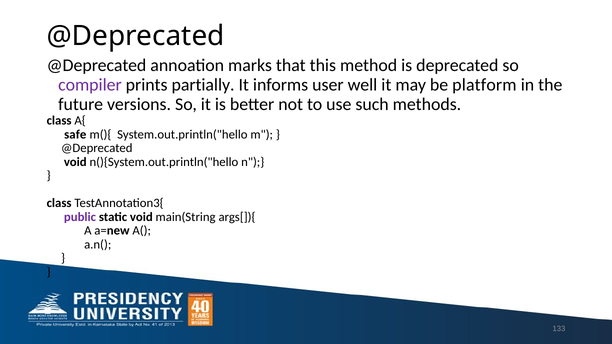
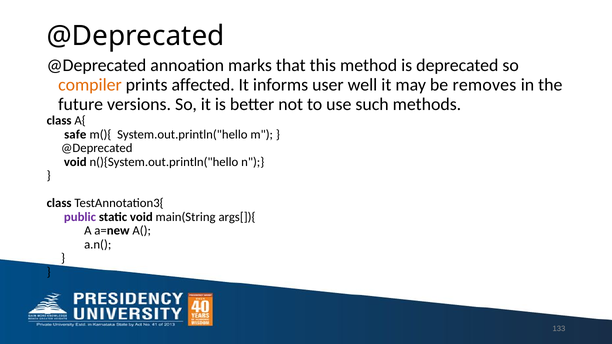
compiler colour: purple -> orange (90, 85)
partially: partially -> affected (203, 85)
platform: platform -> removes (484, 85)
